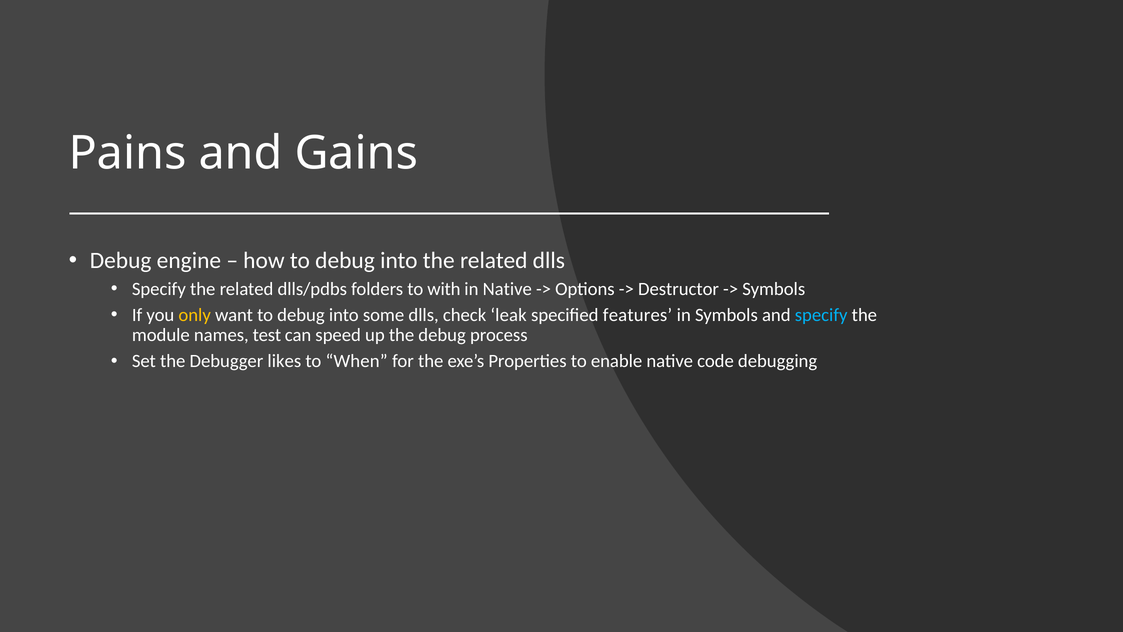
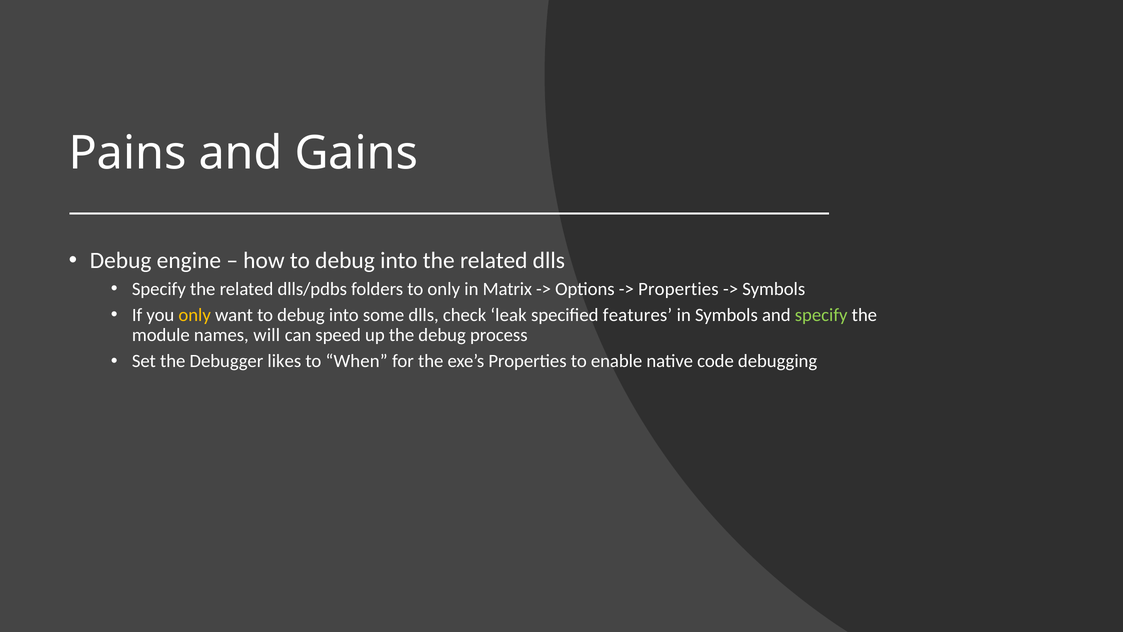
to with: with -> only (444, 289)
in Native: Native -> Matrix (507, 289)
Destructor: Destructor -> Properties (678, 289)
specify colour: light blue -> light green (821, 315)
test: test -> will (267, 335)
